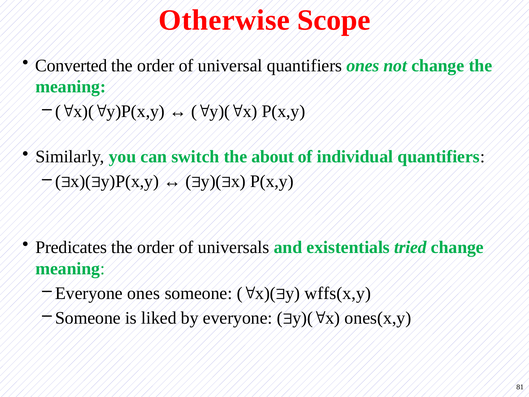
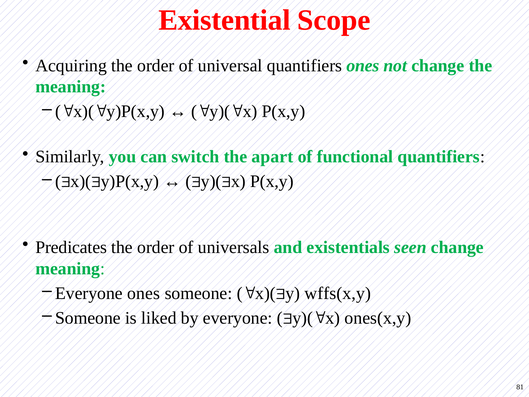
Otherwise: Otherwise -> Existential (224, 20)
Converted: Converted -> Acquiring (71, 66)
about: about -> apart (273, 157)
individual: individual -> functional (355, 157)
tried: tried -> seen (410, 247)
